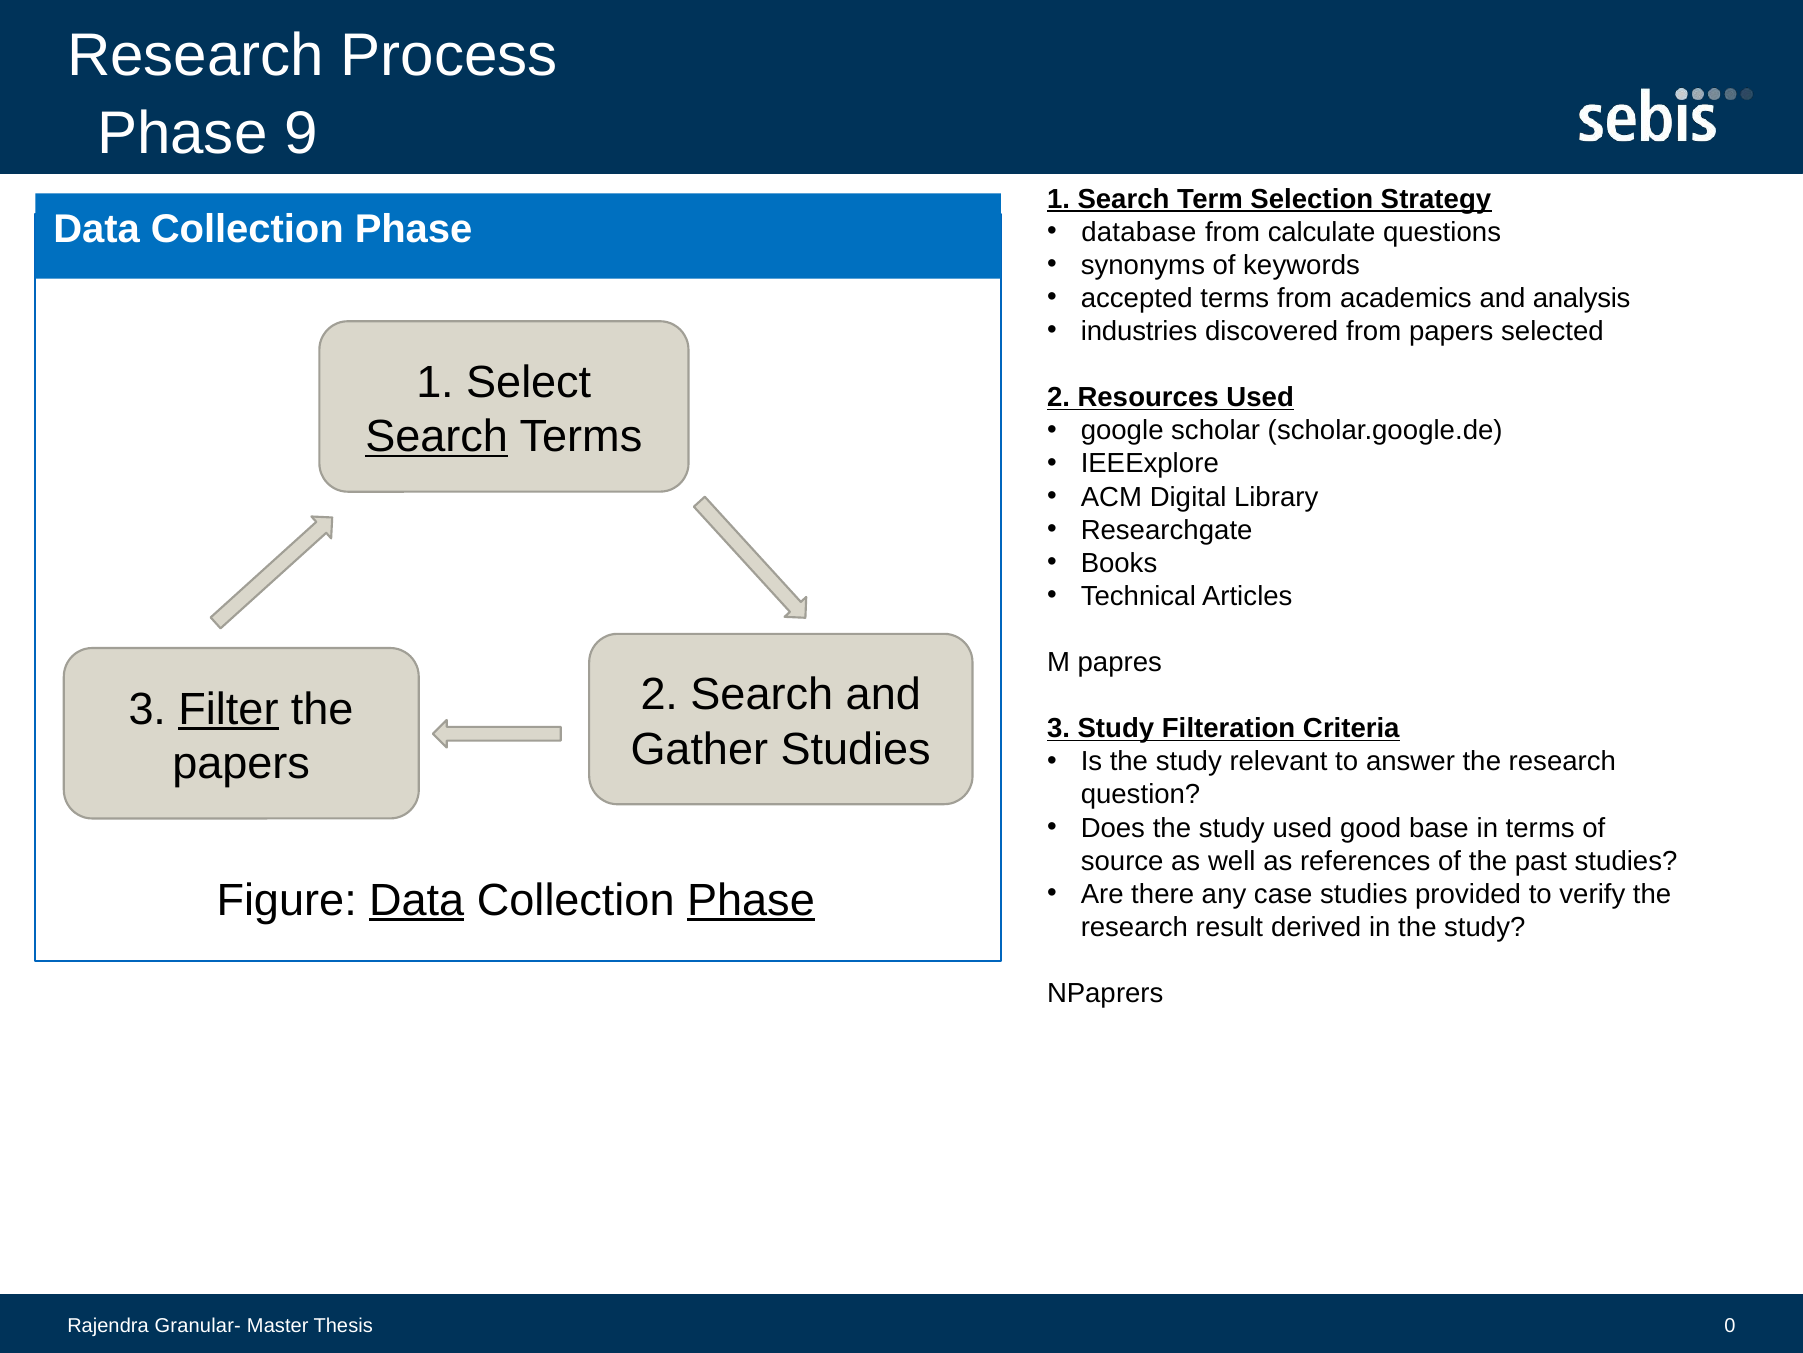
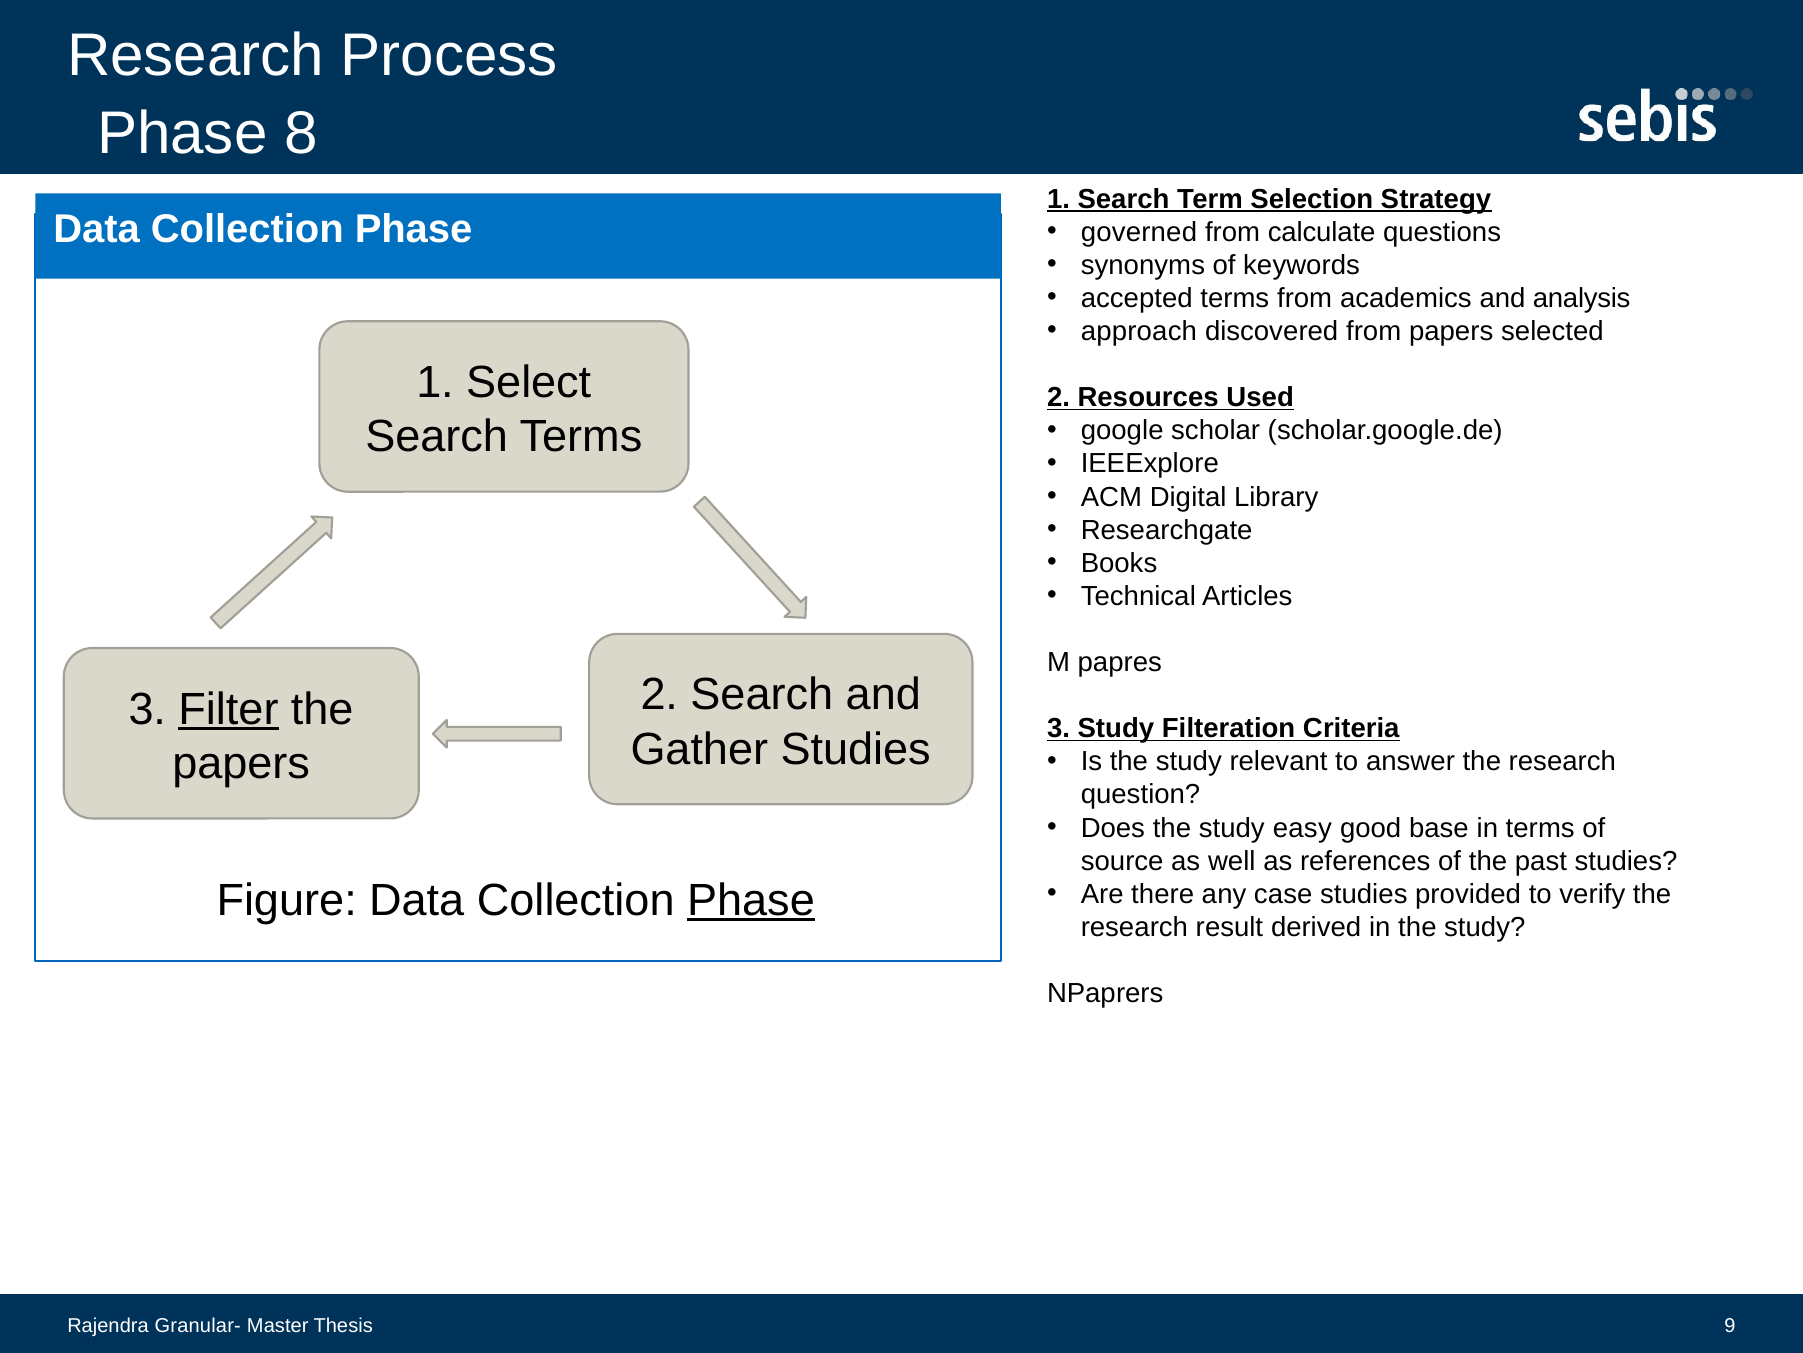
9: 9 -> 8 (301, 133)
database: database -> governed (1139, 232)
industries: industries -> approach (1139, 331)
Search underline: present -> none (437, 436)
study used: used -> easy (1302, 827)
Data underline: present -> none (417, 900)
0: 0 -> 9 (1730, 1325)
